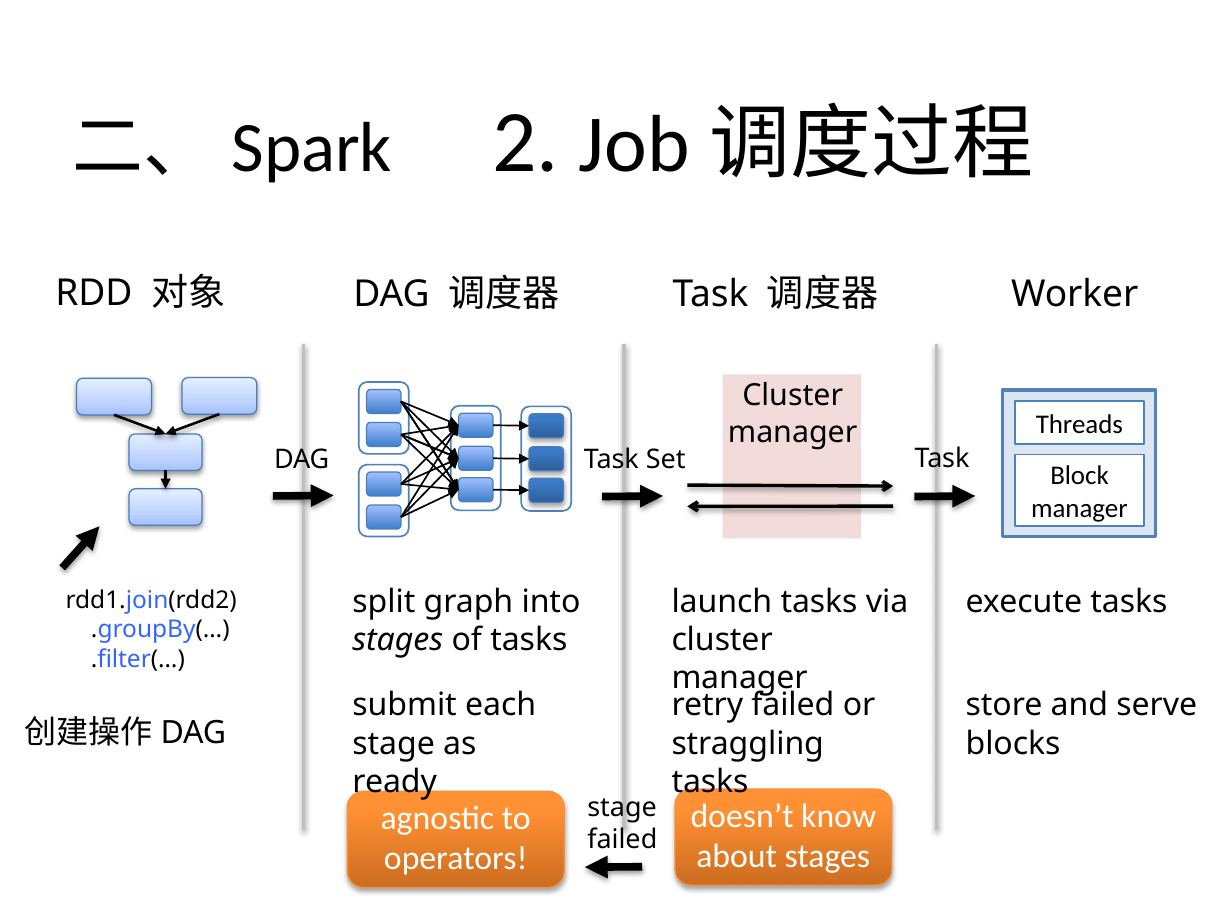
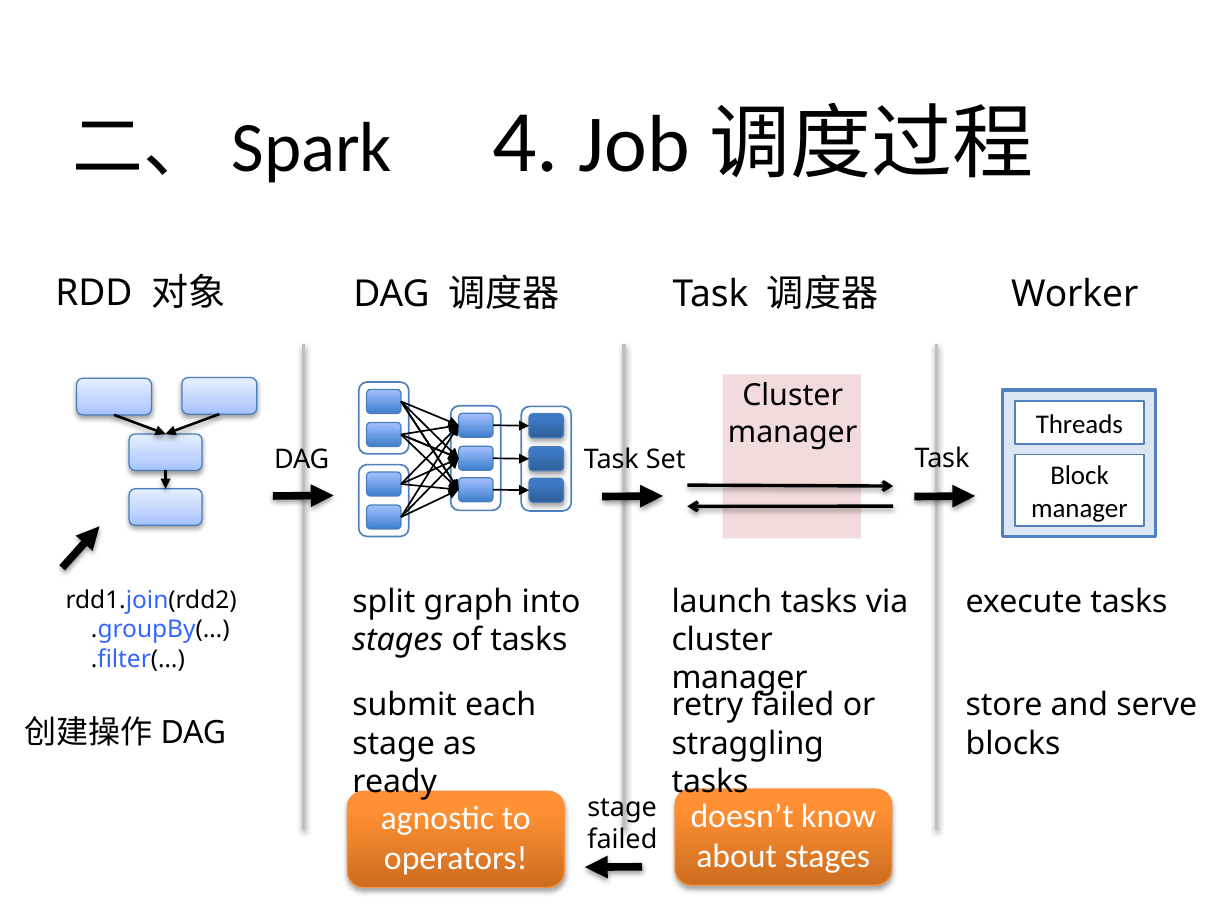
2: 2 -> 4 (526, 143)
